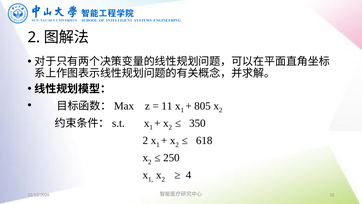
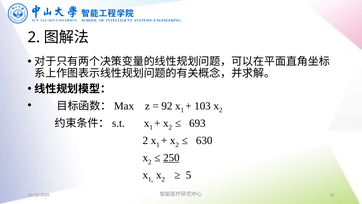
11: 11 -> 92 (167, 106)
805: 805 -> 103 (202, 106)
350: 350 -> 693 (197, 123)
618: 618 -> 630 (204, 140)
250 underline: none -> present (171, 157)
4: 4 -> 5 (189, 175)
